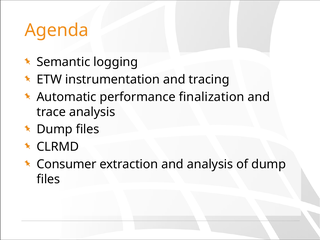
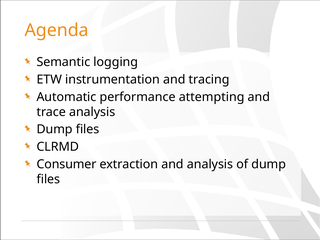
finalization: finalization -> attempting (212, 97)
